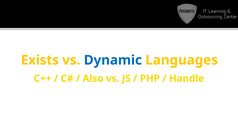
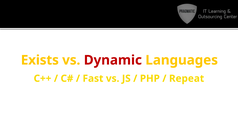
Dynamic colour: blue -> red (113, 60)
Also: Also -> Fast (93, 78)
Handle: Handle -> Repeat (187, 78)
